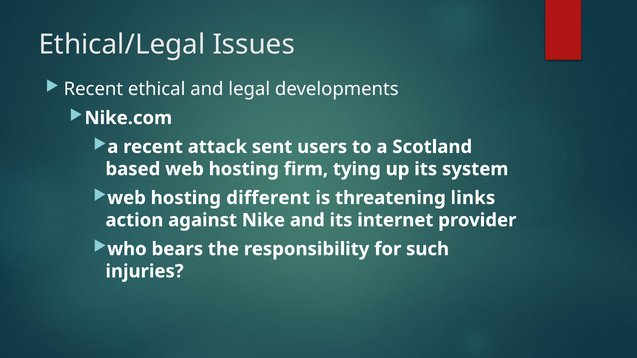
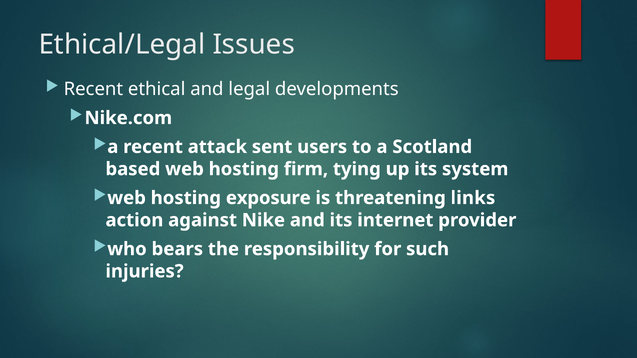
different: different -> exposure (268, 198)
